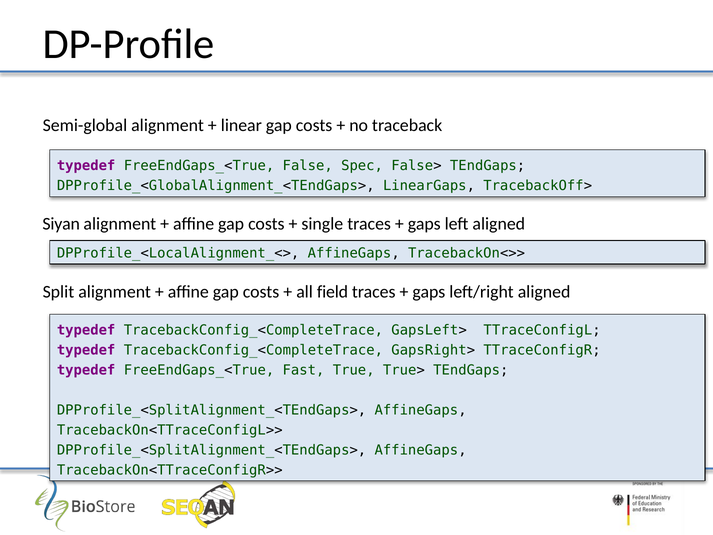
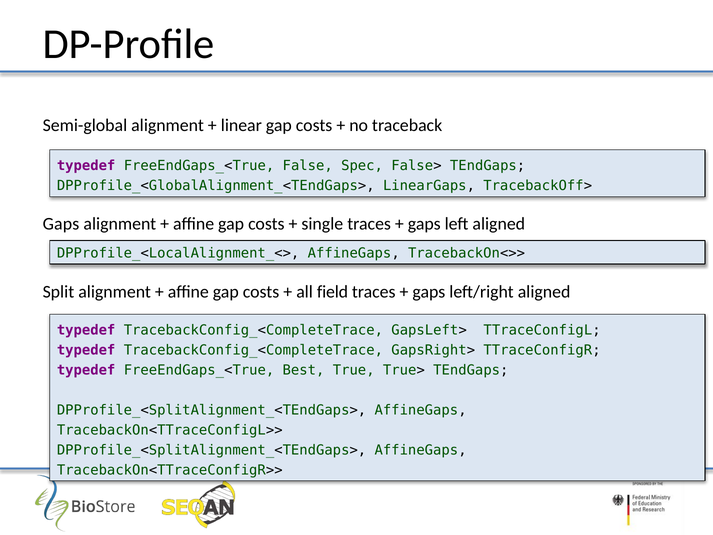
Siyan: Siyan -> Gaps (61, 224)
Fast: Fast -> Best (304, 370)
